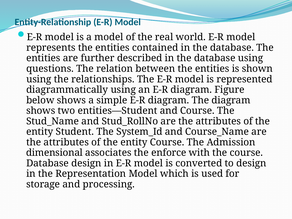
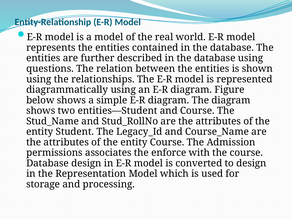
System_Id: System_Id -> Legacy_Id (139, 132)
dimensional: dimensional -> permissions (54, 153)
